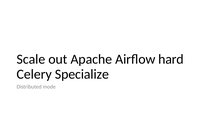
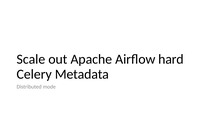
Specialize: Specialize -> Metadata (82, 74)
